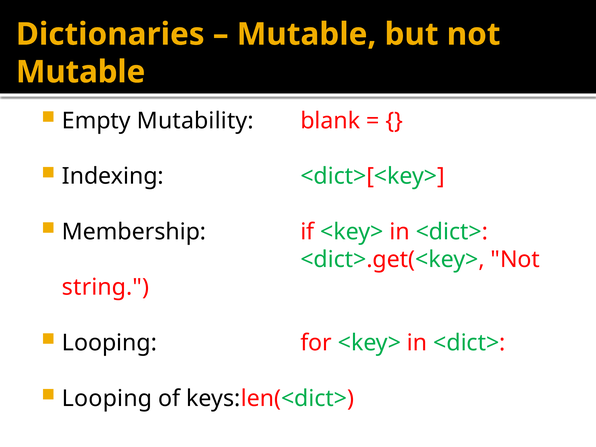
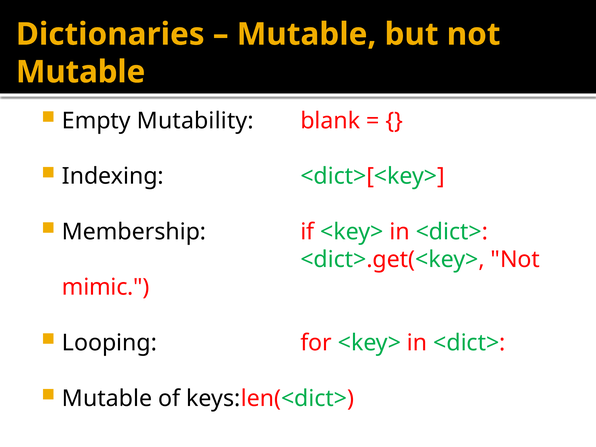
string: string -> mimic (106, 287)
Looping: Looping -> Mutable (107, 398)
